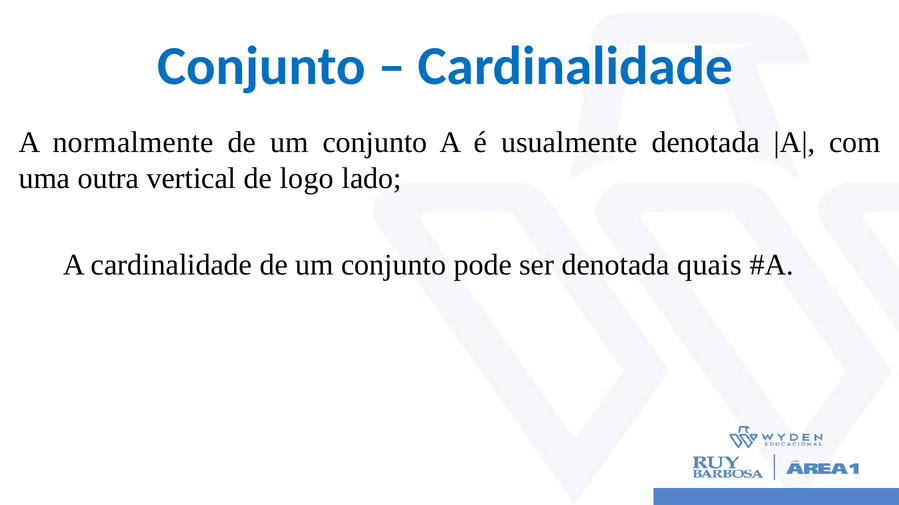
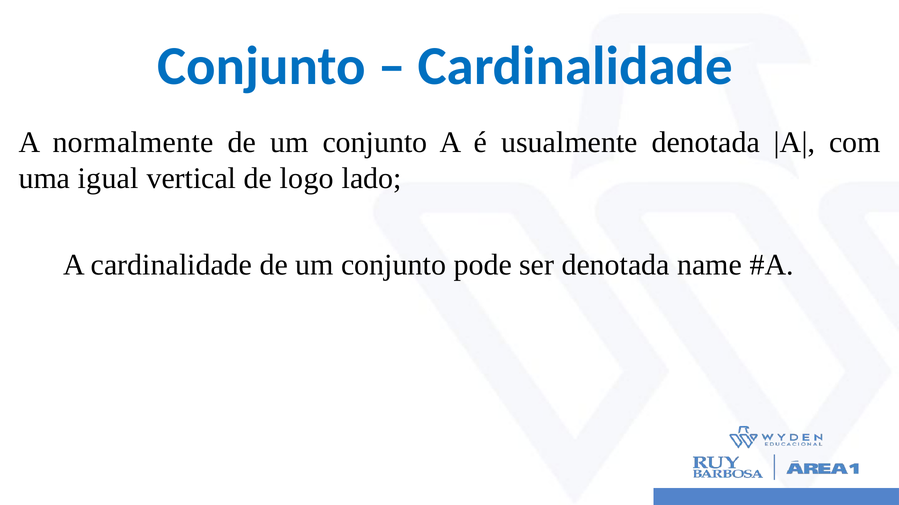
outra: outra -> igual (108, 179)
quais: quais -> name (710, 265)
